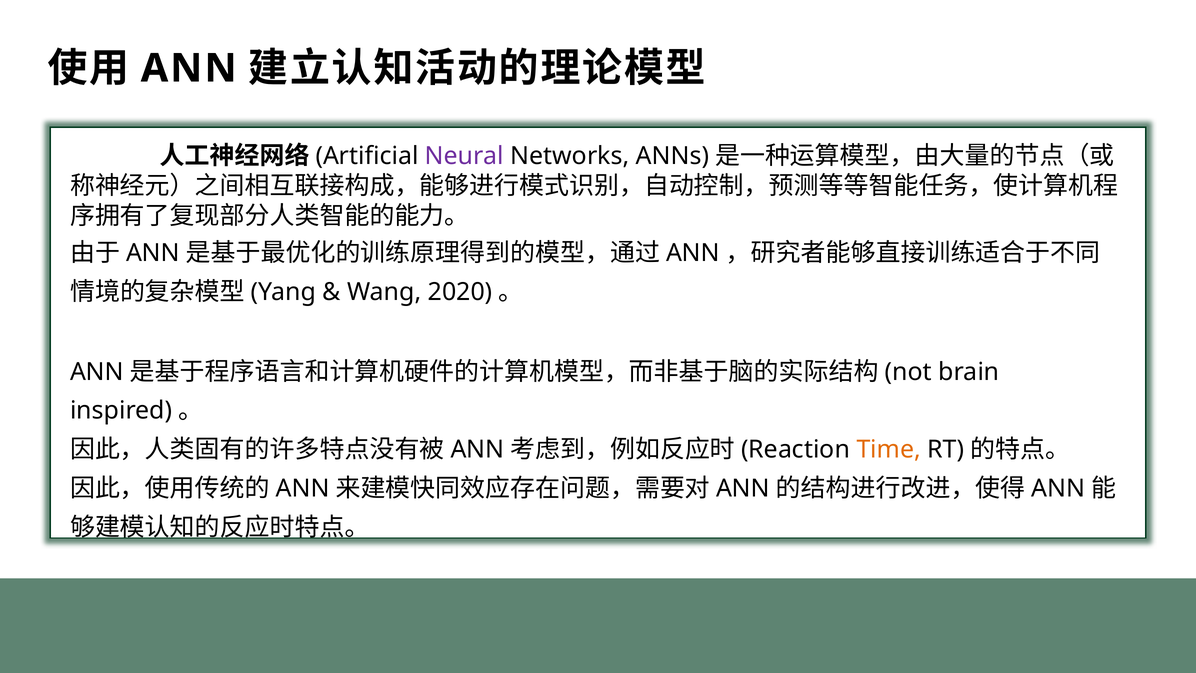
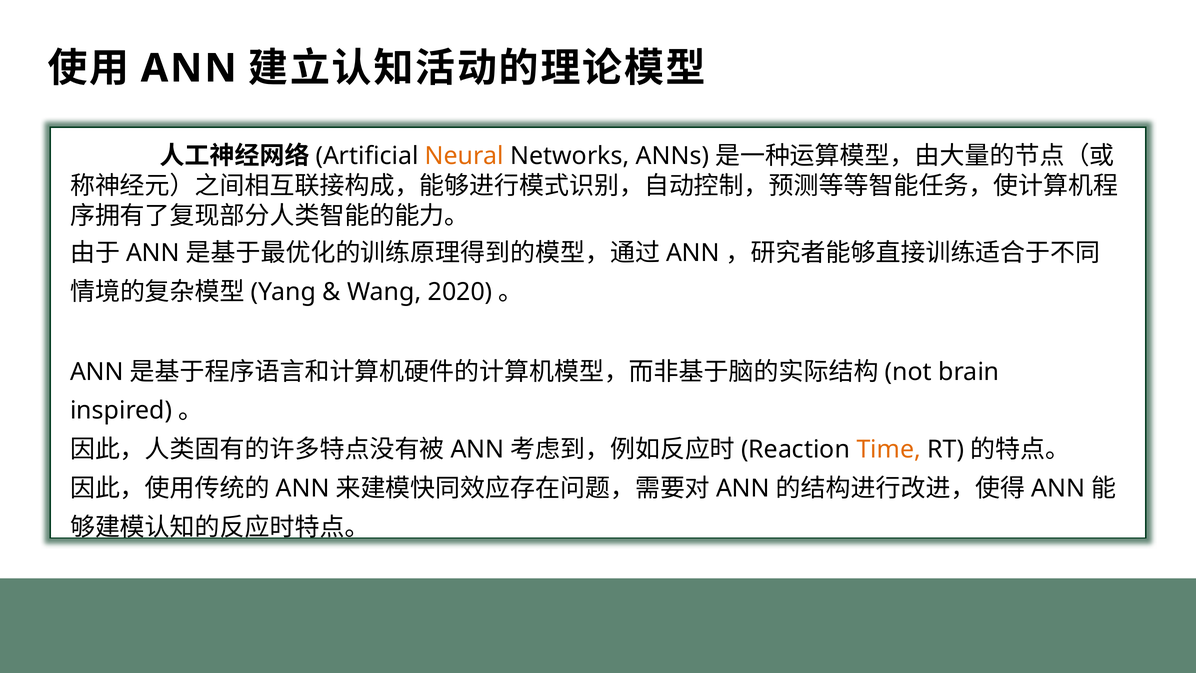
Neural colour: purple -> orange (464, 156)
